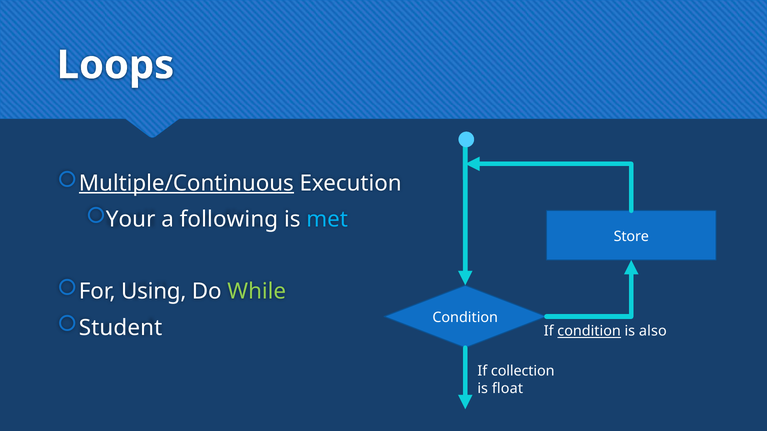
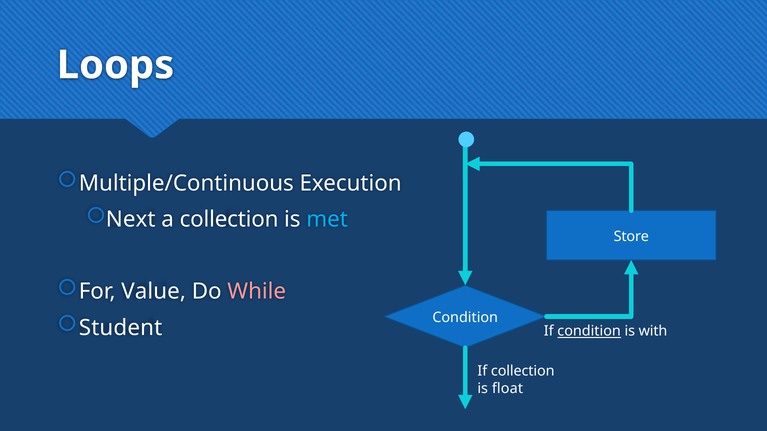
Multiple/Continuous underline: present -> none (186, 183)
Your: Your -> Next (131, 220)
a following: following -> collection (229, 220)
Using: Using -> Value (154, 292)
While colour: light green -> pink (257, 292)
also: also -> with (653, 332)
